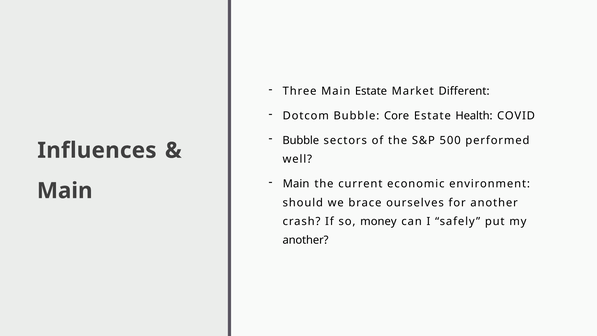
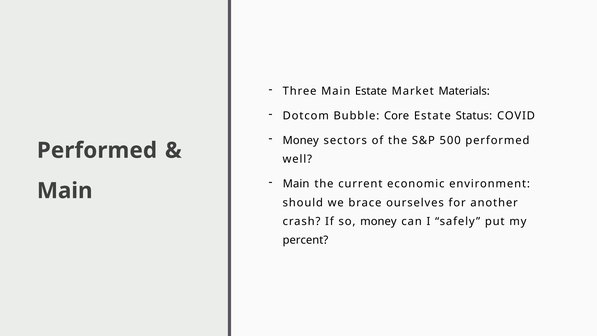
Different: Different -> Materials (464, 91)
Health: Health -> Status (474, 116)
Bubble: Bubble -> Money (301, 140)
Influences: Influences -> Performed (97, 150)
another: another -> percent (305, 240)
